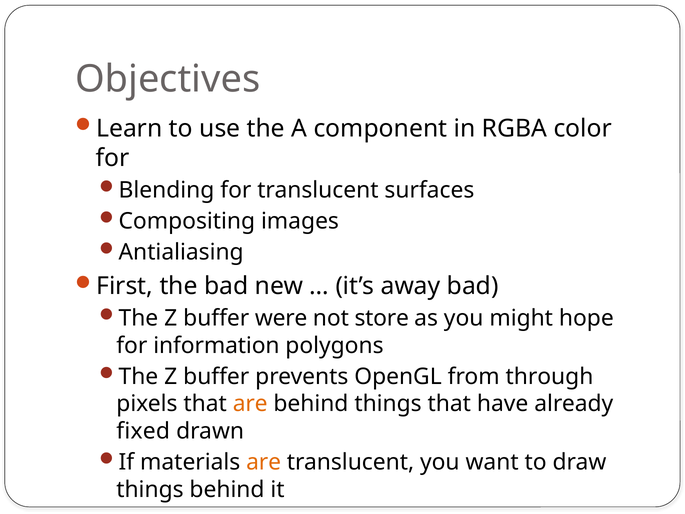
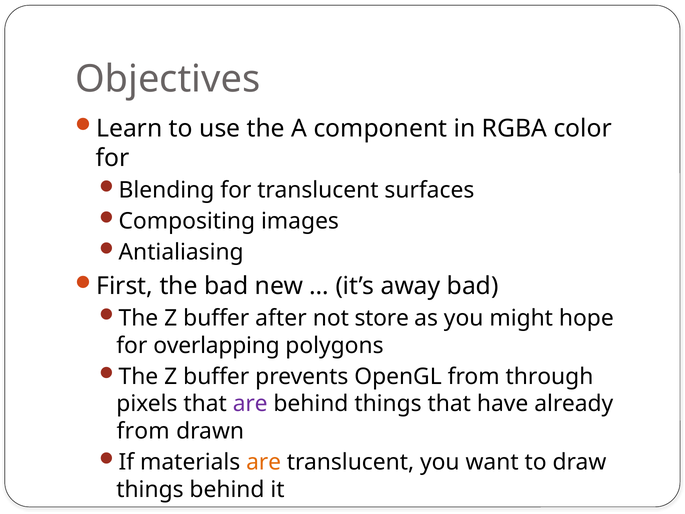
were: were -> after (281, 318)
information: information -> overlapping (217, 345)
are colour: orange -> purple (250, 404)
fixed: fixed -> from (143, 431)
